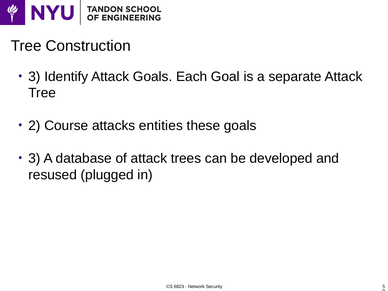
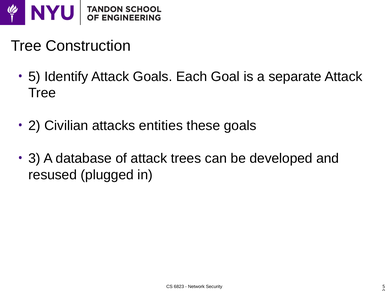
3: 3 -> 5 (34, 77)
Course: Course -> Civilian (66, 126)
